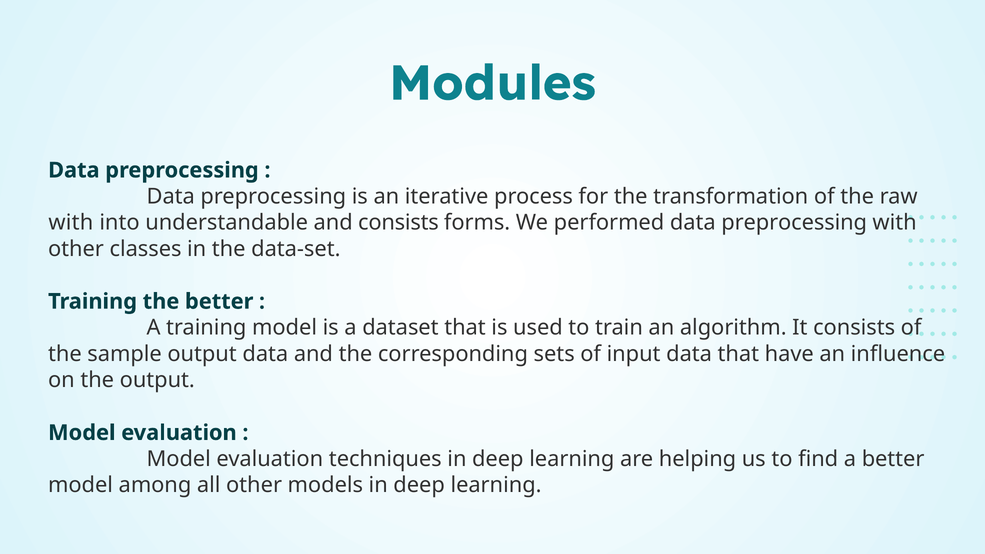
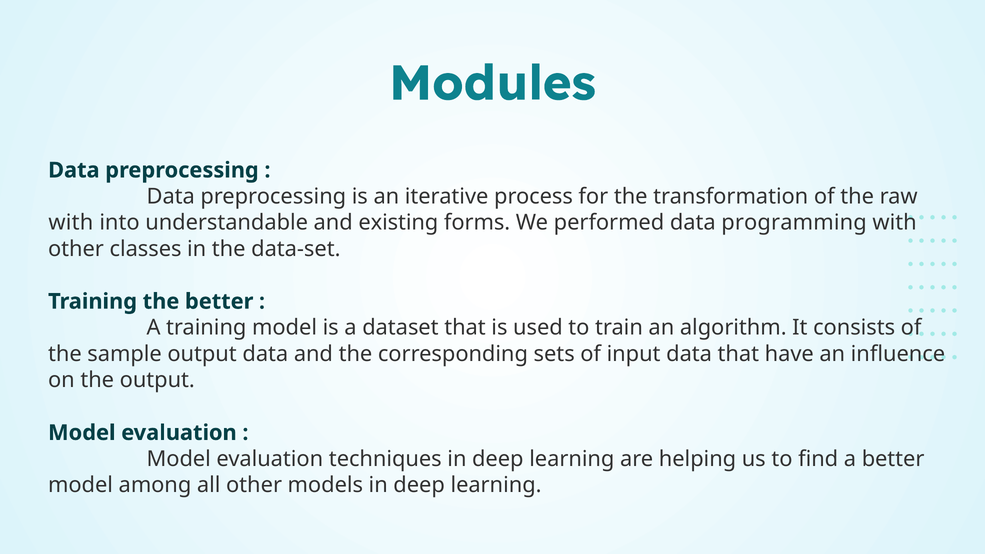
and consists: consists -> existing (398, 223)
performed data preprocessing: preprocessing -> programming (794, 223)
